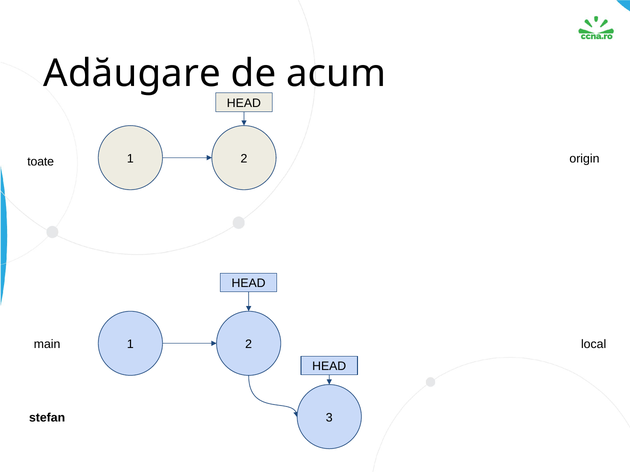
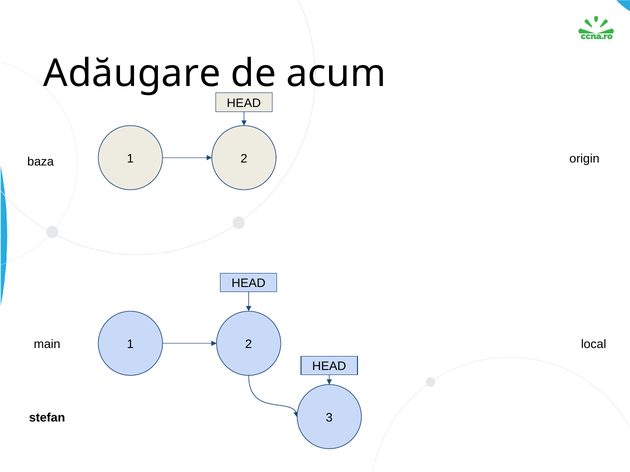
toate: toate -> baza (41, 162)
